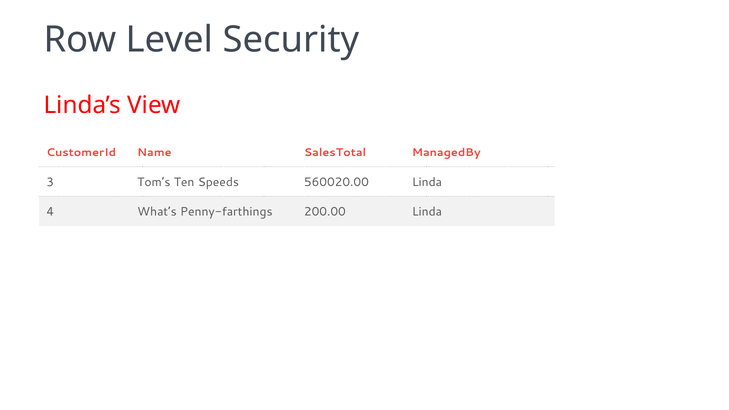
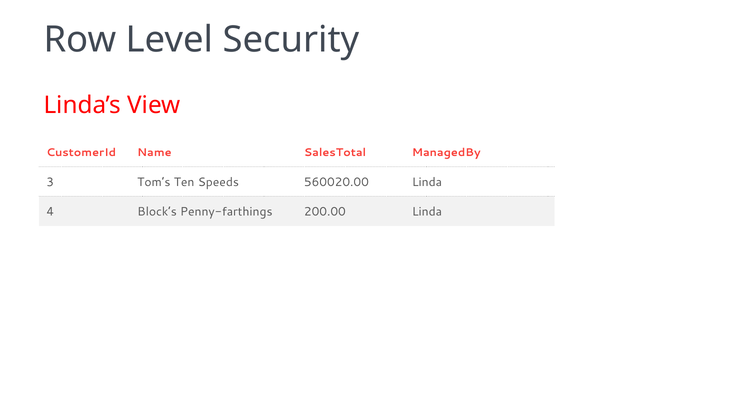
What’s: What’s -> Block’s (157, 212)
